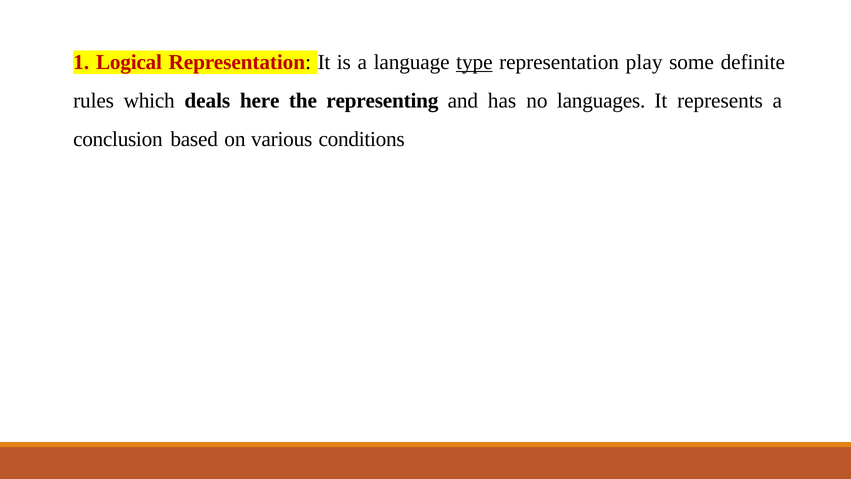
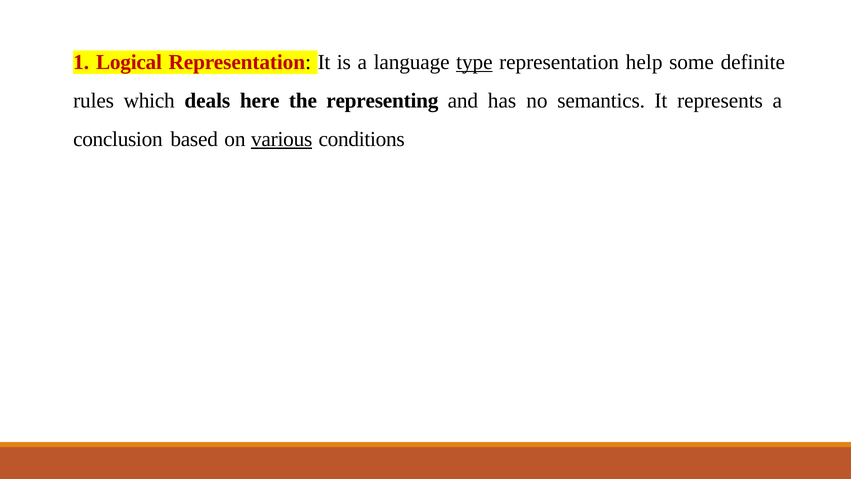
play: play -> help (644, 62)
languages: languages -> semantics (601, 101)
various underline: none -> present (282, 139)
